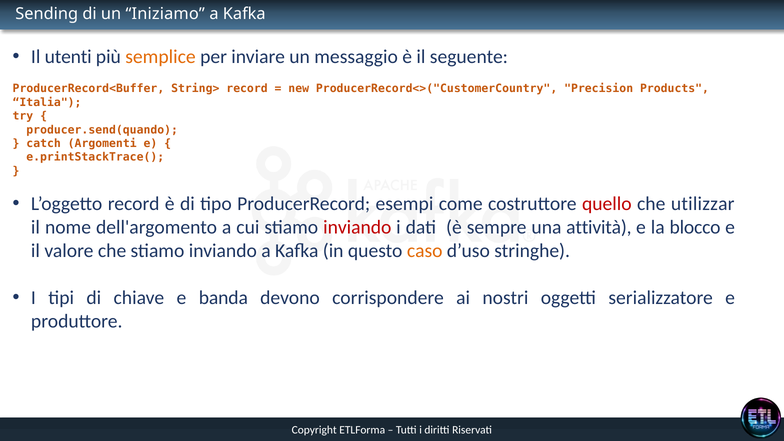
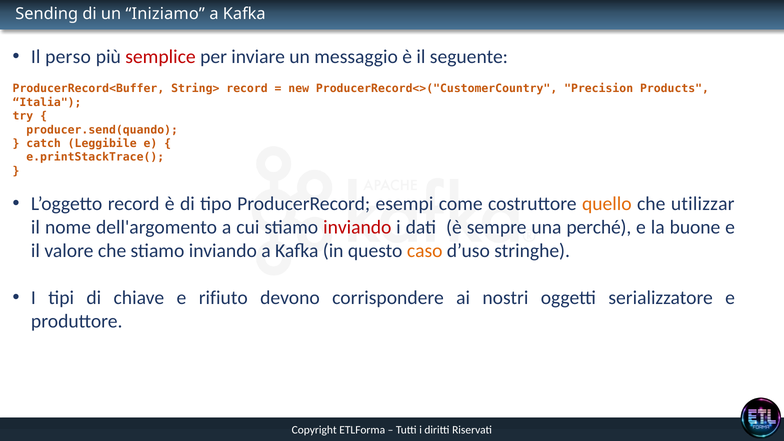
utenti: utenti -> perso (68, 57)
semplice colour: orange -> red (160, 57)
Argomenti: Argomenti -> Leggibile (102, 143)
quello colour: red -> orange (607, 204)
attività: attività -> perché (599, 227)
blocco: blocco -> buone (695, 227)
banda: banda -> rifiuto (223, 298)
